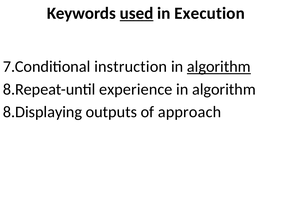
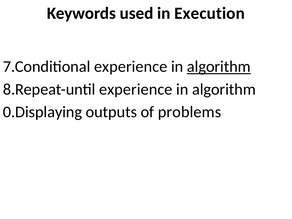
used underline: present -> none (137, 13)
7.Conditional instruction: instruction -> experience (131, 67)
8.Displaying: 8.Displaying -> 0.Displaying (43, 112)
approach: approach -> problems (190, 112)
